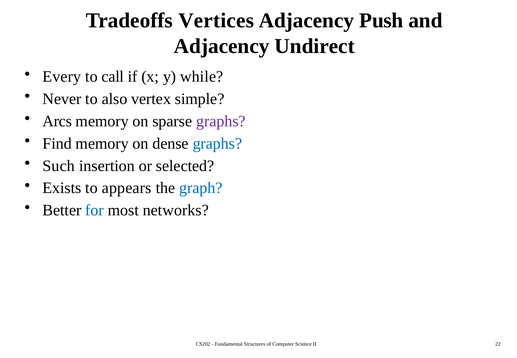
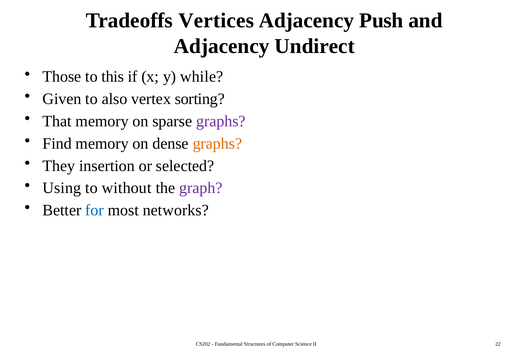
Every: Every -> Those (62, 77)
call: call -> this (113, 77)
Never: Never -> Given (62, 99)
simple: simple -> sorting (200, 99)
Arcs: Arcs -> That (57, 121)
graphs colour: blue -> orange (217, 143)
Such: Such -> They (59, 166)
Exists: Exists -> Using (62, 188)
appears: appears -> without (127, 188)
graph colour: blue -> purple (201, 188)
